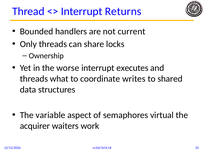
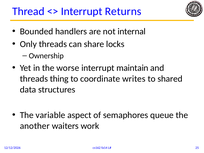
current: current -> internal (132, 31)
executes: executes -> maintain (132, 68)
what: what -> thing (59, 79)
virtual: virtual -> queue (162, 115)
acquirer: acquirer -> another (35, 126)
